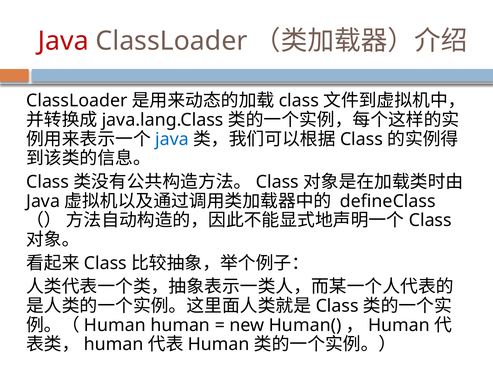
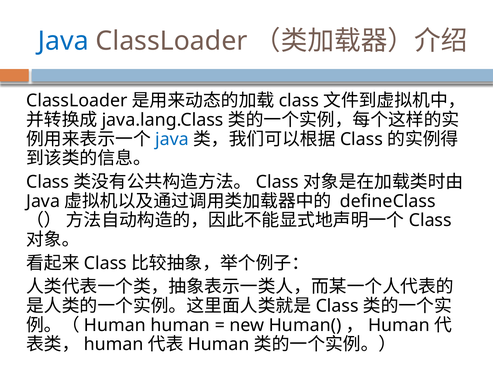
Java colour: red -> blue (63, 41)
